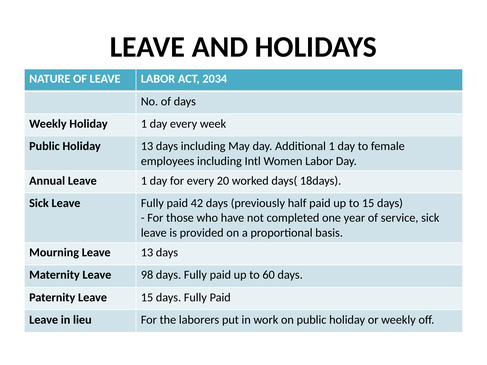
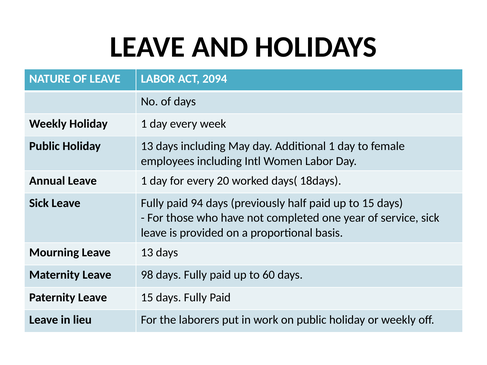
2034: 2034 -> 2094 (215, 79)
42: 42 -> 94 (197, 203)
